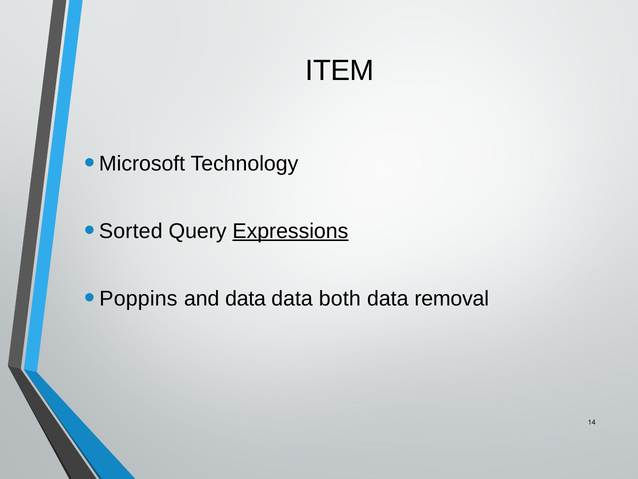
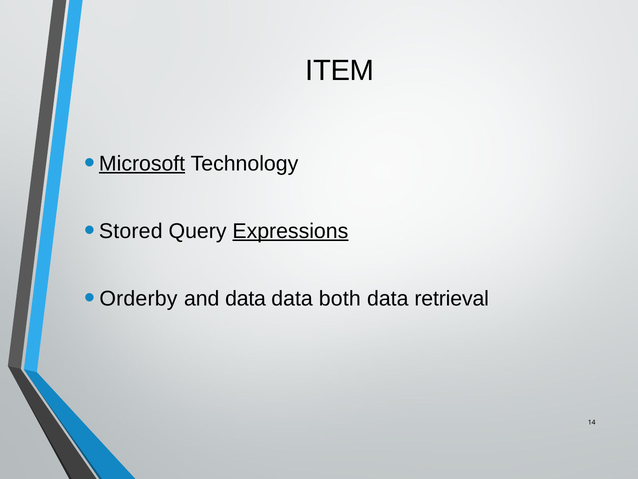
Microsoft underline: none -> present (142, 163)
Sorted: Sorted -> Stored (131, 231)
Poppins: Poppins -> Orderby (138, 298)
removal: removal -> retrieval (452, 298)
